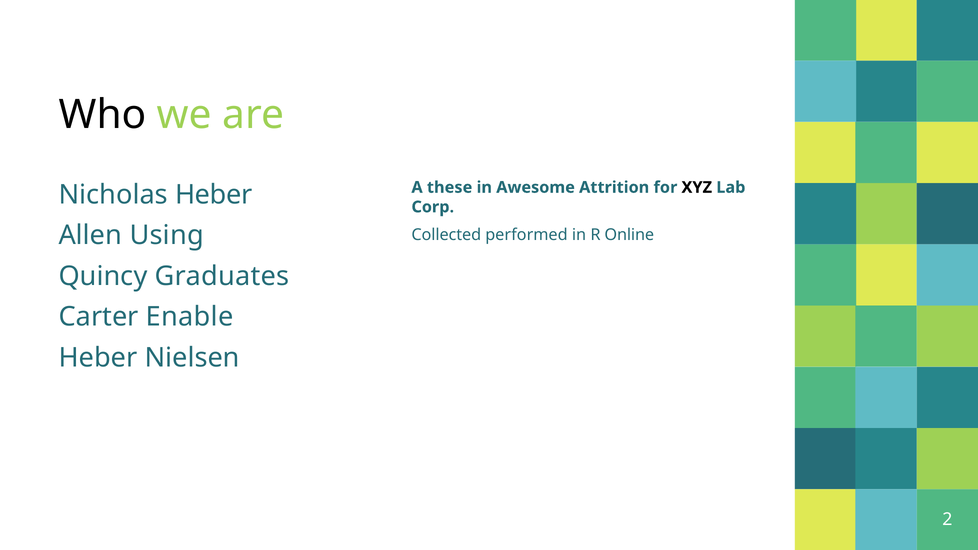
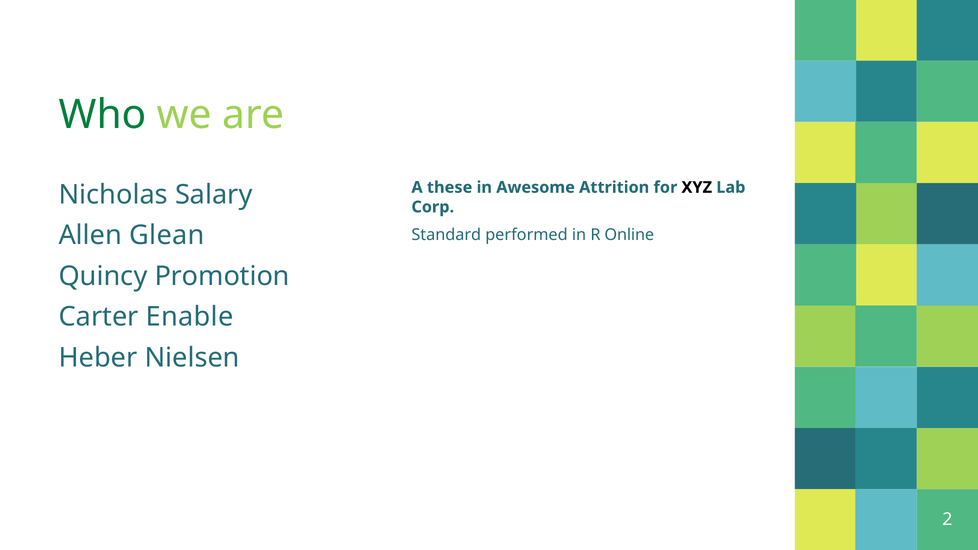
Who colour: black -> green (103, 115)
Nicholas Heber: Heber -> Salary (214, 195)
Using: Using -> Glean (167, 236)
Collected: Collected -> Standard (446, 235)
Graduates: Graduates -> Promotion (222, 276)
